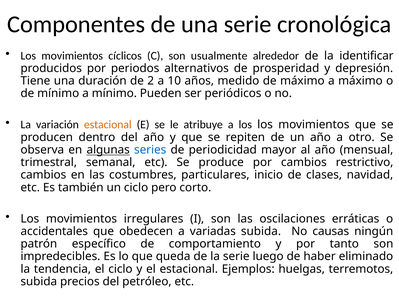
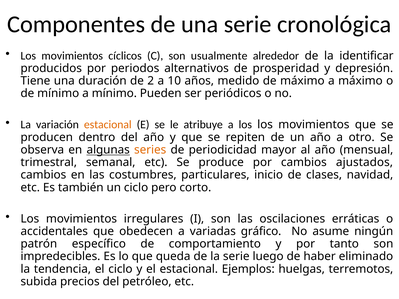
series colour: blue -> orange (150, 150)
restrictivo: restrictivo -> ajustados (364, 162)
variadas subida: subida -> gráfico (261, 231)
causas: causas -> asume (331, 231)
